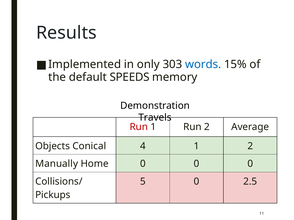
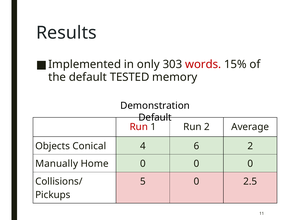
words colour: blue -> red (203, 64)
SPEEDS: SPEEDS -> TESTED (130, 77)
Travels: Travels -> Default (155, 118)
4 1: 1 -> 6 (197, 146)
